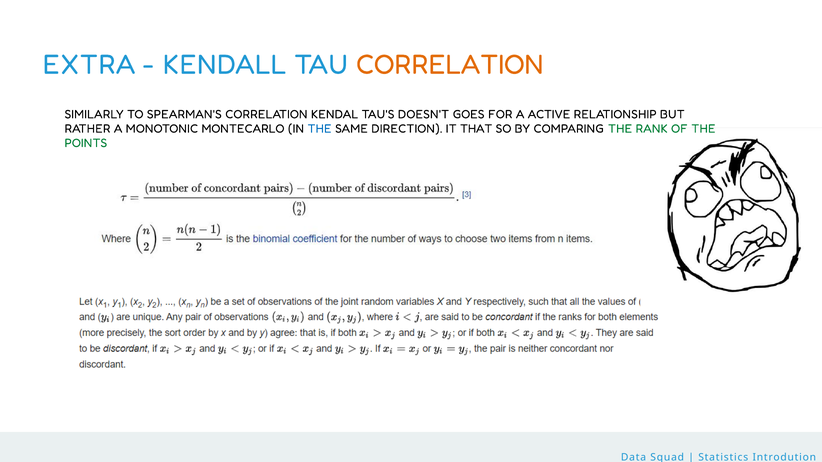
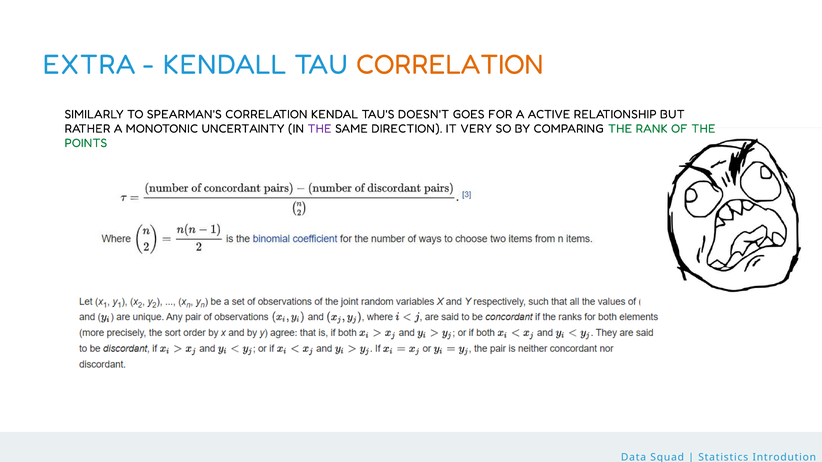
MONTECARLO: MONTECARLO -> UNCERTAINTY (243, 129)
THE colour: blue -> purple (320, 129)
THAT: THAT -> VERY (476, 129)
